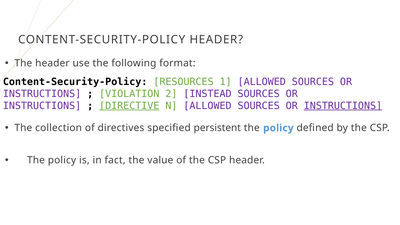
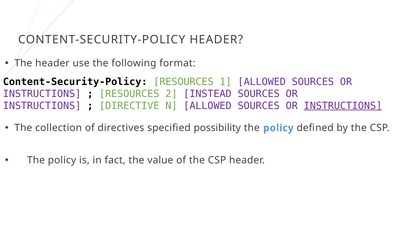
VIOLATION: VIOLATION -> RESOURCES (129, 94)
DIRECTIVE underline: present -> none (129, 106)
persistent: persistent -> possibility (217, 128)
